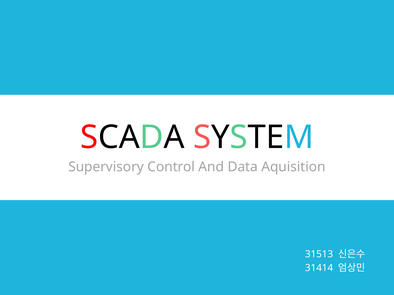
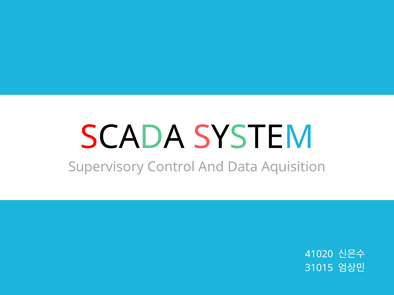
31513: 31513 -> 41020 (319, 255)
31414: 31414 -> 31015 (319, 268)
